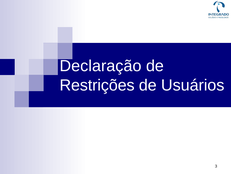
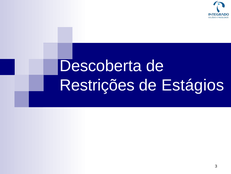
Declaração: Declaração -> Descoberta (101, 66)
Usuários: Usuários -> Estágios (193, 85)
